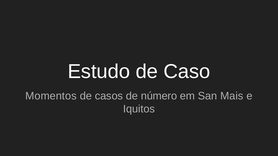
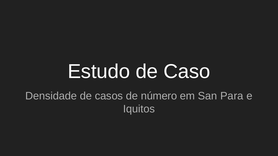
Momentos: Momentos -> Densidade (51, 96)
Mais: Mais -> Para (232, 96)
